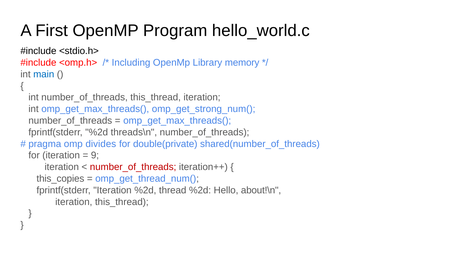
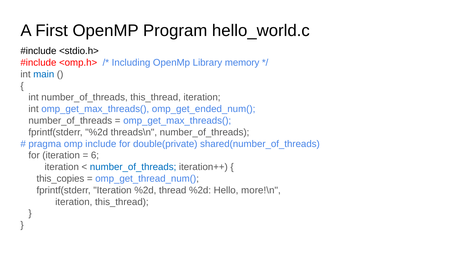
omp_get_strong_num(: omp_get_strong_num( -> omp_get_ended_num( (204, 109)
divides: divides -> include (101, 144)
9: 9 -> 6 (95, 155)
number_of_threads colour: red -> blue (133, 167)
about!\n: about!\n -> more!\n (261, 190)
